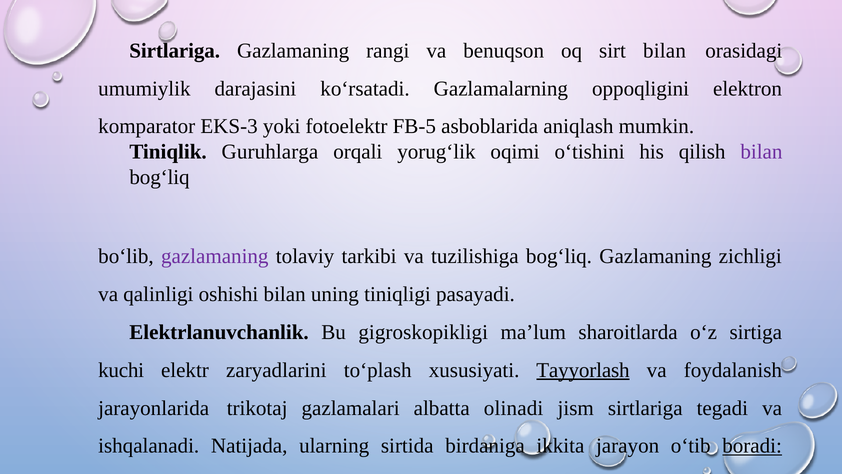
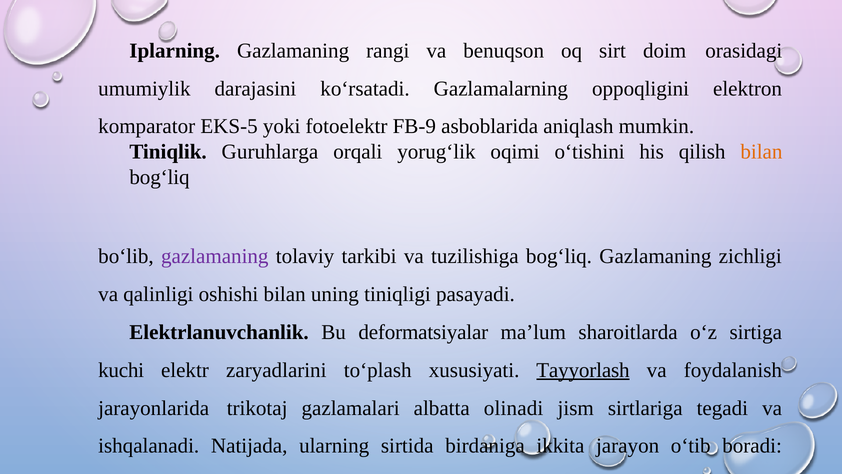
Sirtlariga: Sirtlariga -> Iplarning (175, 51)
sirt bilan: bilan -> doim (665, 51)
EKS-3: EKS-3 -> EKS-5 (229, 126)
FB-5: FB-5 -> FB-9 (414, 126)
bilan colour: purple -> orange (761, 152)
gigroskopikligi: gigroskopikligi -> deformatsiyalar (423, 332)
boradi underline: present -> none (752, 446)
